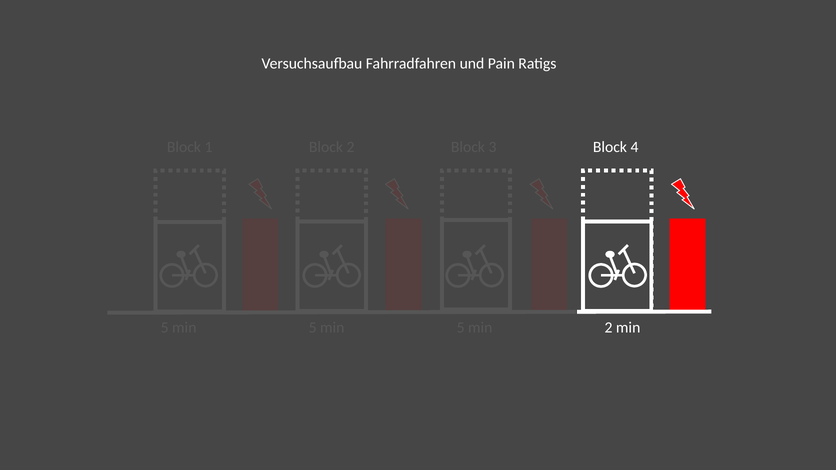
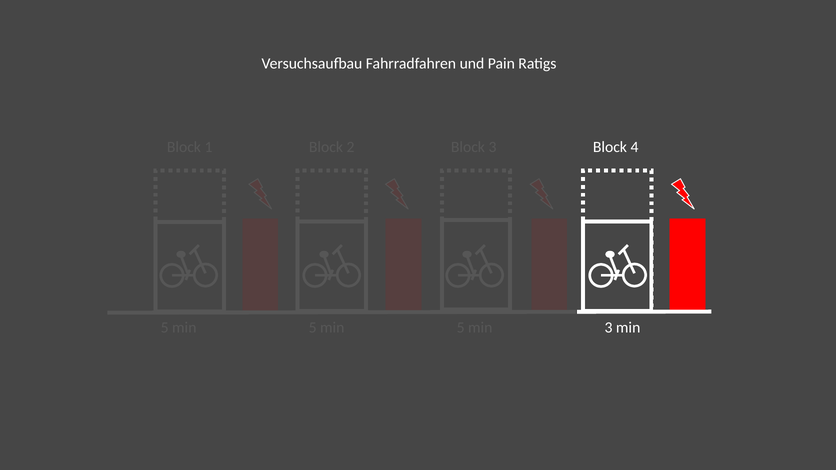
2: 2 -> 3 (609, 328)
